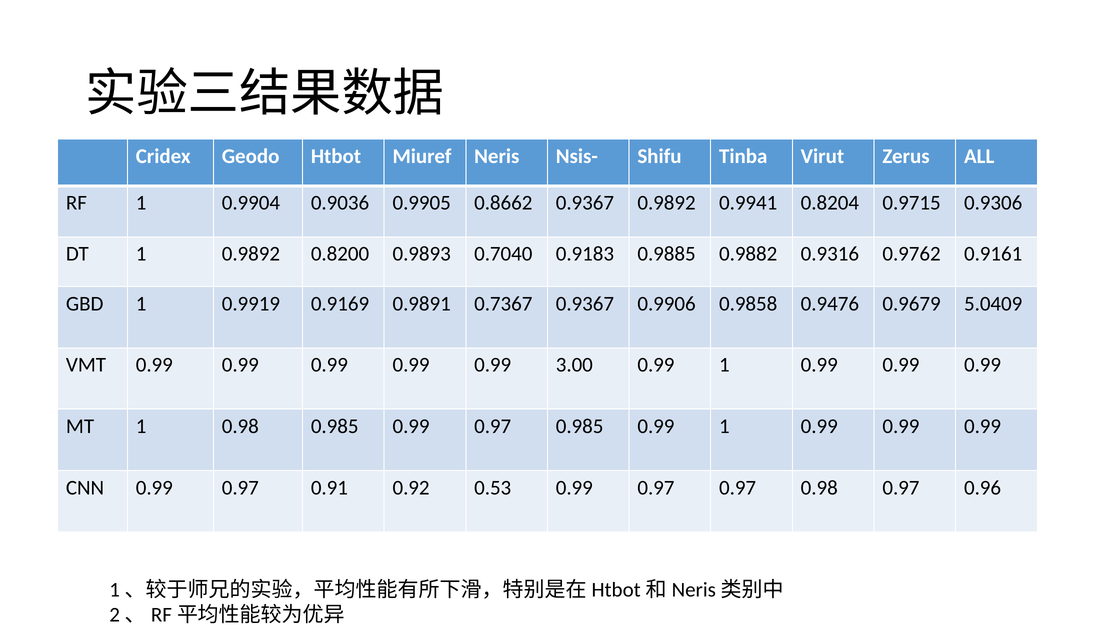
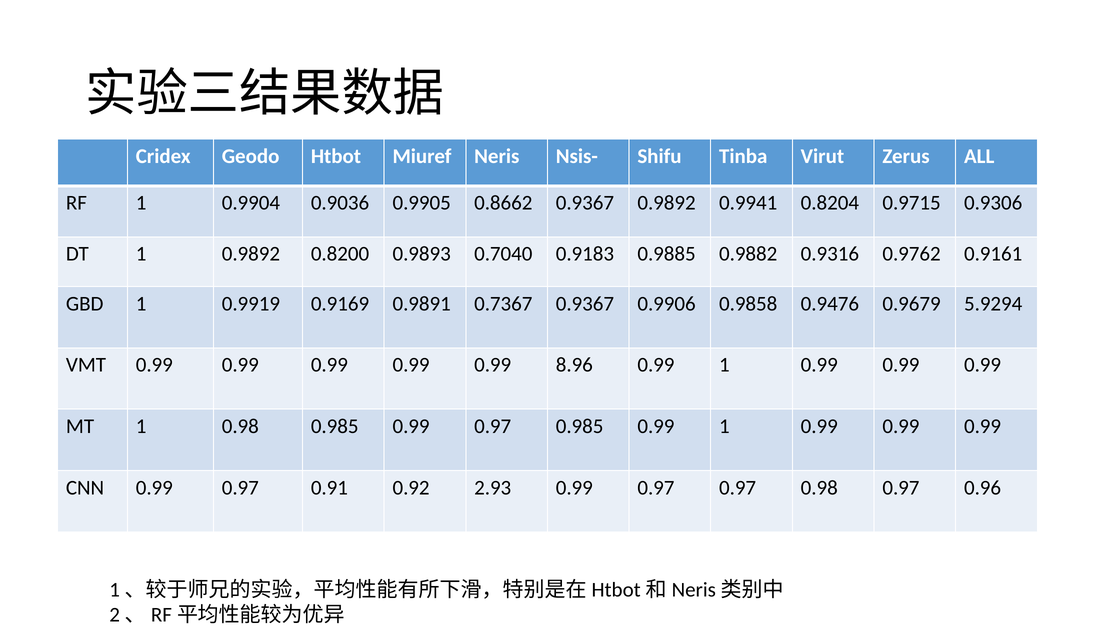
5.0409: 5.0409 -> 5.9294 (993, 304)
3.00: 3.00 -> 8.96 (574, 365)
0.53: 0.53 -> 2.93 (493, 488)
